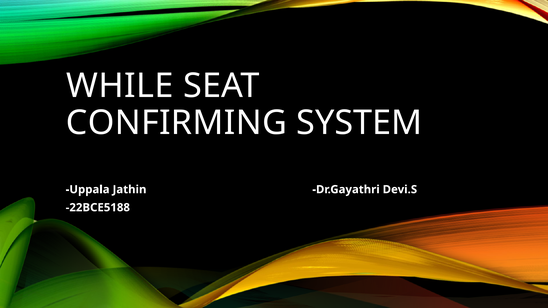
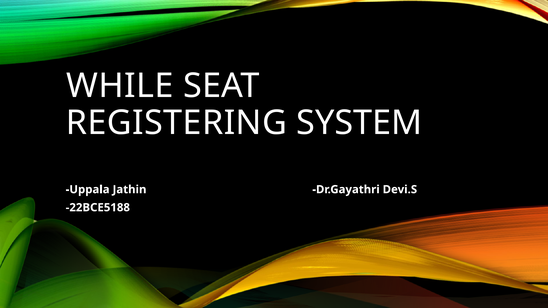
CONFIRMING: CONFIRMING -> REGISTERING (176, 123)
